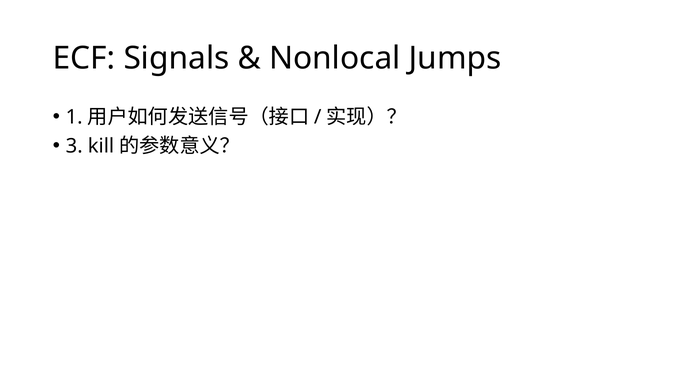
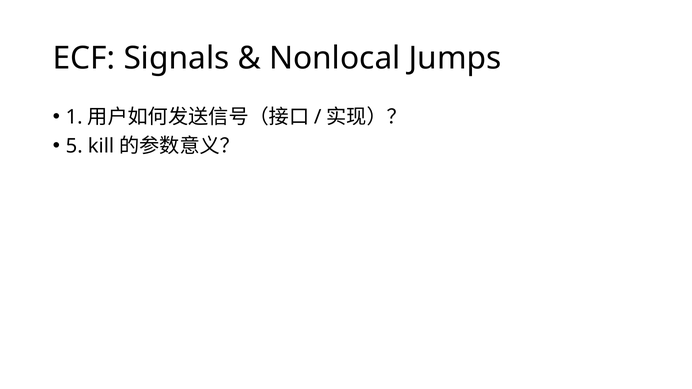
3: 3 -> 5 (74, 146)
